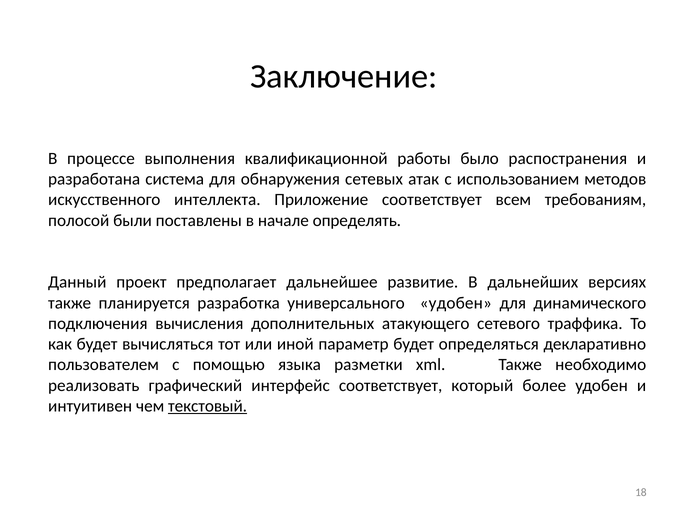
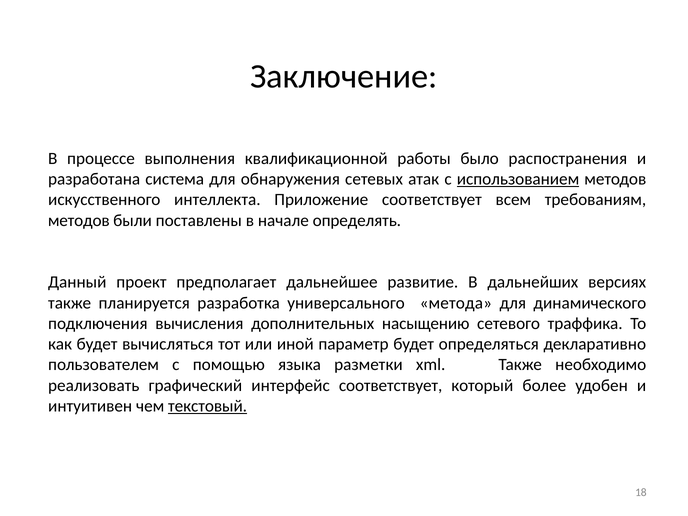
использованием underline: none -> present (518, 179)
полосой: полосой -> методов (79, 220)
универсального удобен: удобен -> метода (456, 303)
атакующего: атакующего -> насыщению (426, 324)
